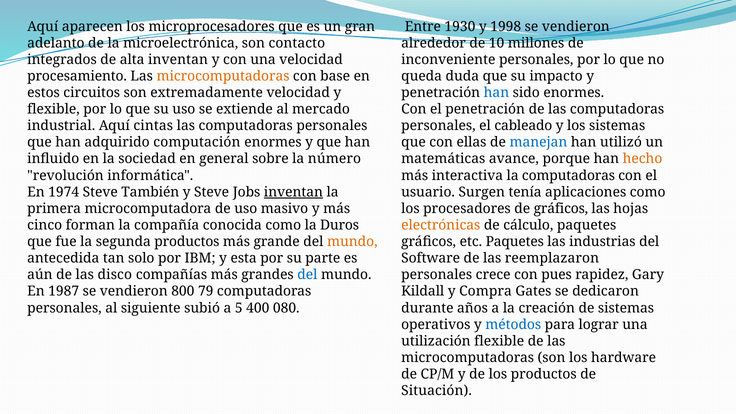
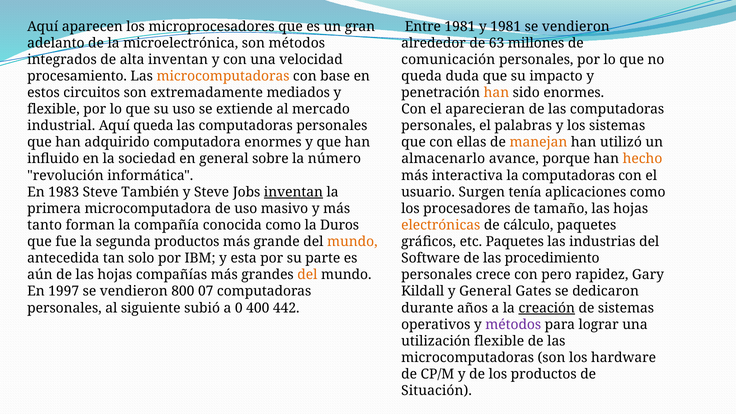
Entre 1930: 1930 -> 1981 (460, 26)
y 1998: 1998 -> 1981 (506, 26)
son contacto: contacto -> métodos (297, 43)
10: 10 -> 63 (497, 43)
inconveniente: inconveniente -> comunicación (448, 60)
extremadamente velocidad: velocidad -> mediados (298, 93)
han colour: blue -> orange (496, 93)
el penetración: penetración -> aparecieran (485, 109)
Aquí cintas: cintas -> queda (153, 126)
cableado: cableado -> palabras (523, 126)
computación: computación -> computadora (197, 142)
manejan colour: blue -> orange (538, 142)
matemáticas: matemáticas -> almacenarlo (443, 159)
1974: 1974 -> 1983 (64, 192)
de gráficos: gráficos -> tamaño (561, 209)
cinco: cinco -> tanto (45, 225)
reemplazaron: reemplazaron -> procedimiento (552, 258)
de las disco: disco -> hojas (115, 275)
del colour: blue -> orange (307, 275)
pues: pues -> pero (557, 275)
1987: 1987 -> 1997 (64, 291)
79: 79 -> 07 (206, 291)
y Compra: Compra -> General (485, 291)
5: 5 -> 0 (239, 308)
080: 080 -> 442 (286, 308)
creación underline: none -> present (547, 308)
métodos colour: blue -> purple (513, 325)
